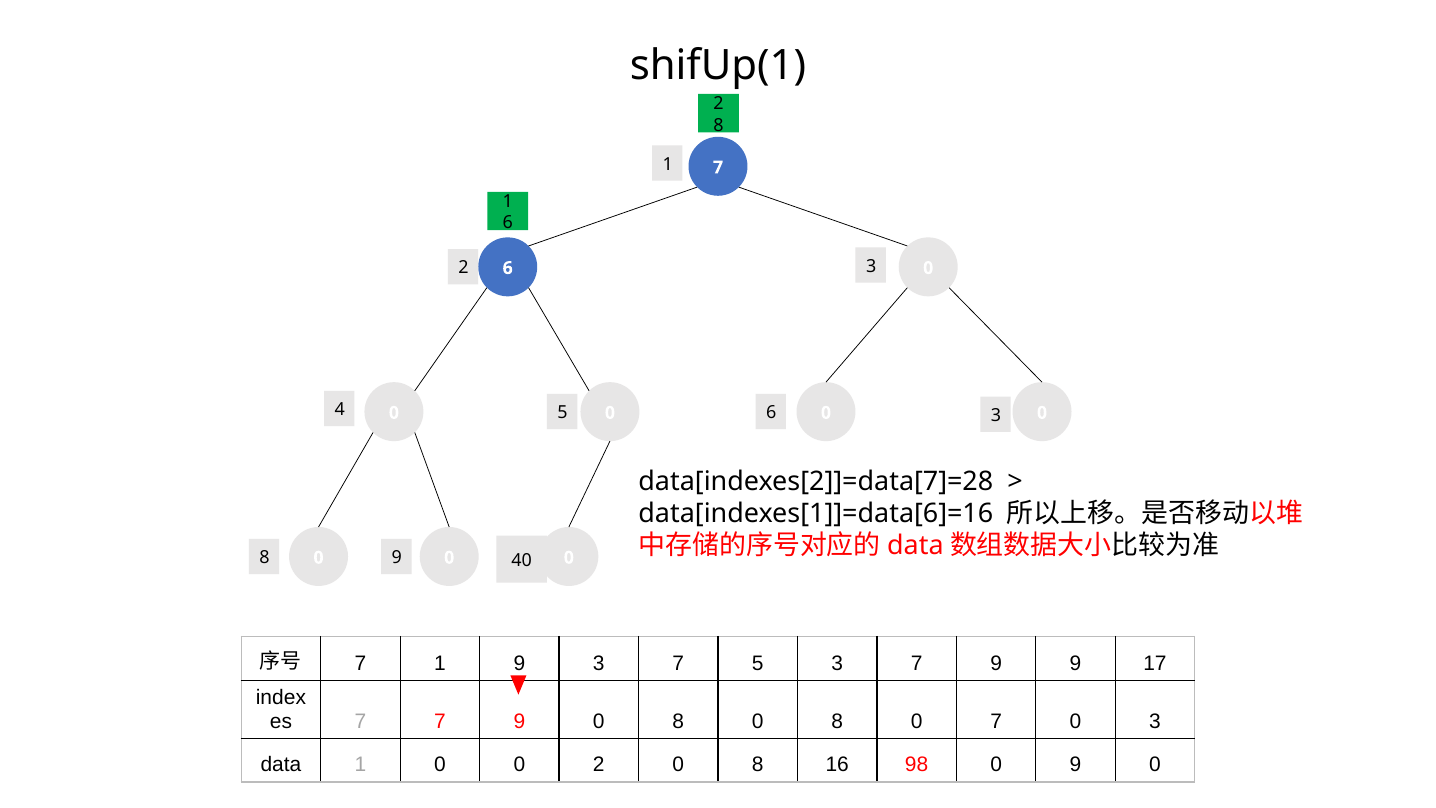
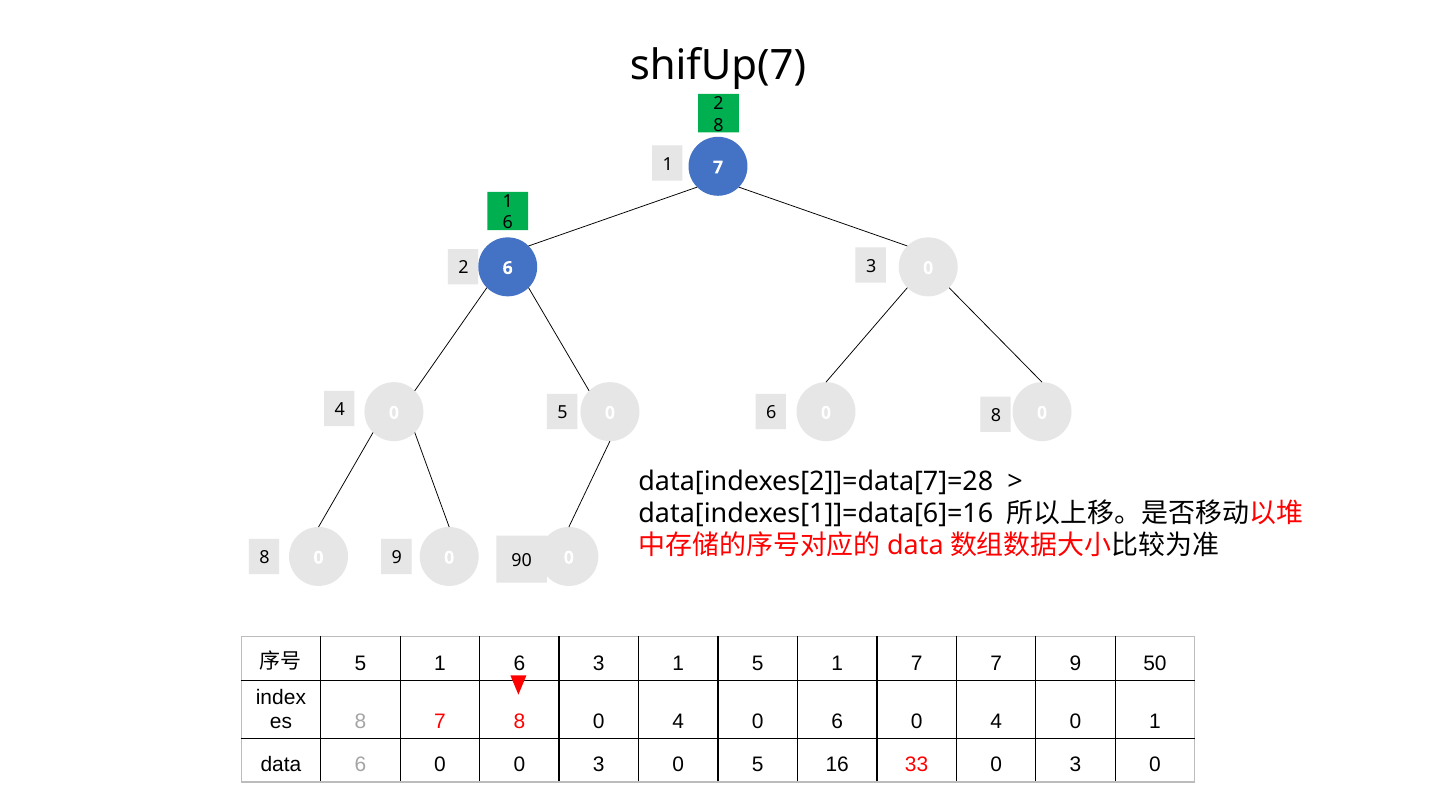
shifUp(1: shifUp(1 -> shifUp(7 (718, 66)
6 3: 3 -> 8 (996, 415)
40: 40 -> 90 (522, 560)
7: 7 -> 5 (360, 663)
9: 9 -> 6 (519, 663)
7: 7 -> 1 (678, 663)
3: 3 -> 1 (837, 663)
9: 9 -> 7 (996, 663)
17: 17 -> 50 (1155, 663)
7: 7 -> 8 (360, 721)
9: 9 -> 8 (519, 721)
8: 8 -> 4 (678, 721)
8: 8 -> 6 (837, 721)
7: 7 -> 4 (996, 721)
3: 3 -> 1 (1155, 721)
data 1: 1 -> 6 (360, 765)
0 0 2: 2 -> 3 (599, 765)
8: 8 -> 5 (758, 765)
98: 98 -> 33 (917, 765)
9: 9 -> 3 (1076, 765)
